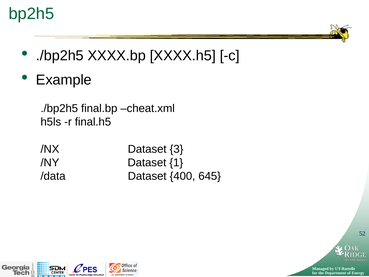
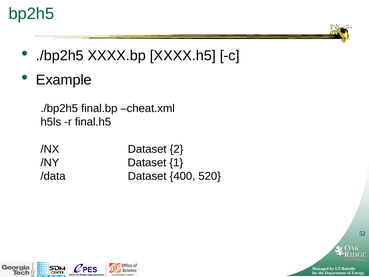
3: 3 -> 2 (177, 149)
645: 645 -> 520 (210, 176)
